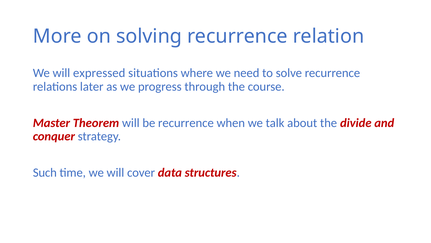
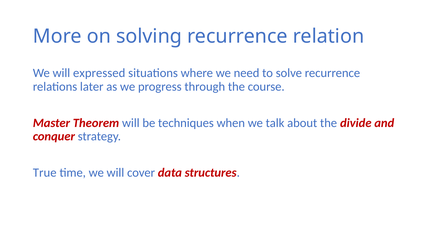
be recurrence: recurrence -> techniques (186, 123)
Such: Such -> True (45, 172)
